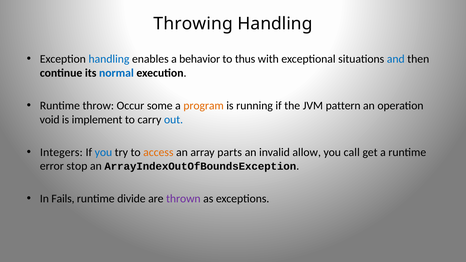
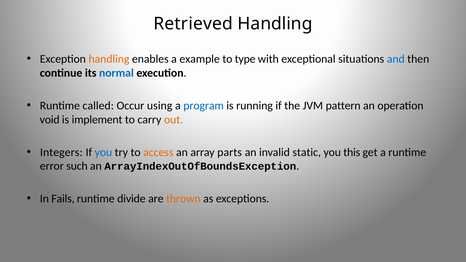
Throwing: Throwing -> Retrieved (193, 24)
handling colour: blue -> orange (109, 59)
behavior: behavior -> example (200, 59)
thus: thus -> type (245, 59)
throw: throw -> called (98, 106)
some: some -> using (160, 106)
program colour: orange -> blue (204, 106)
out colour: blue -> orange (174, 120)
allow: allow -> static (307, 152)
call: call -> this (352, 152)
stop: stop -> such (77, 166)
thrown colour: purple -> orange (183, 199)
